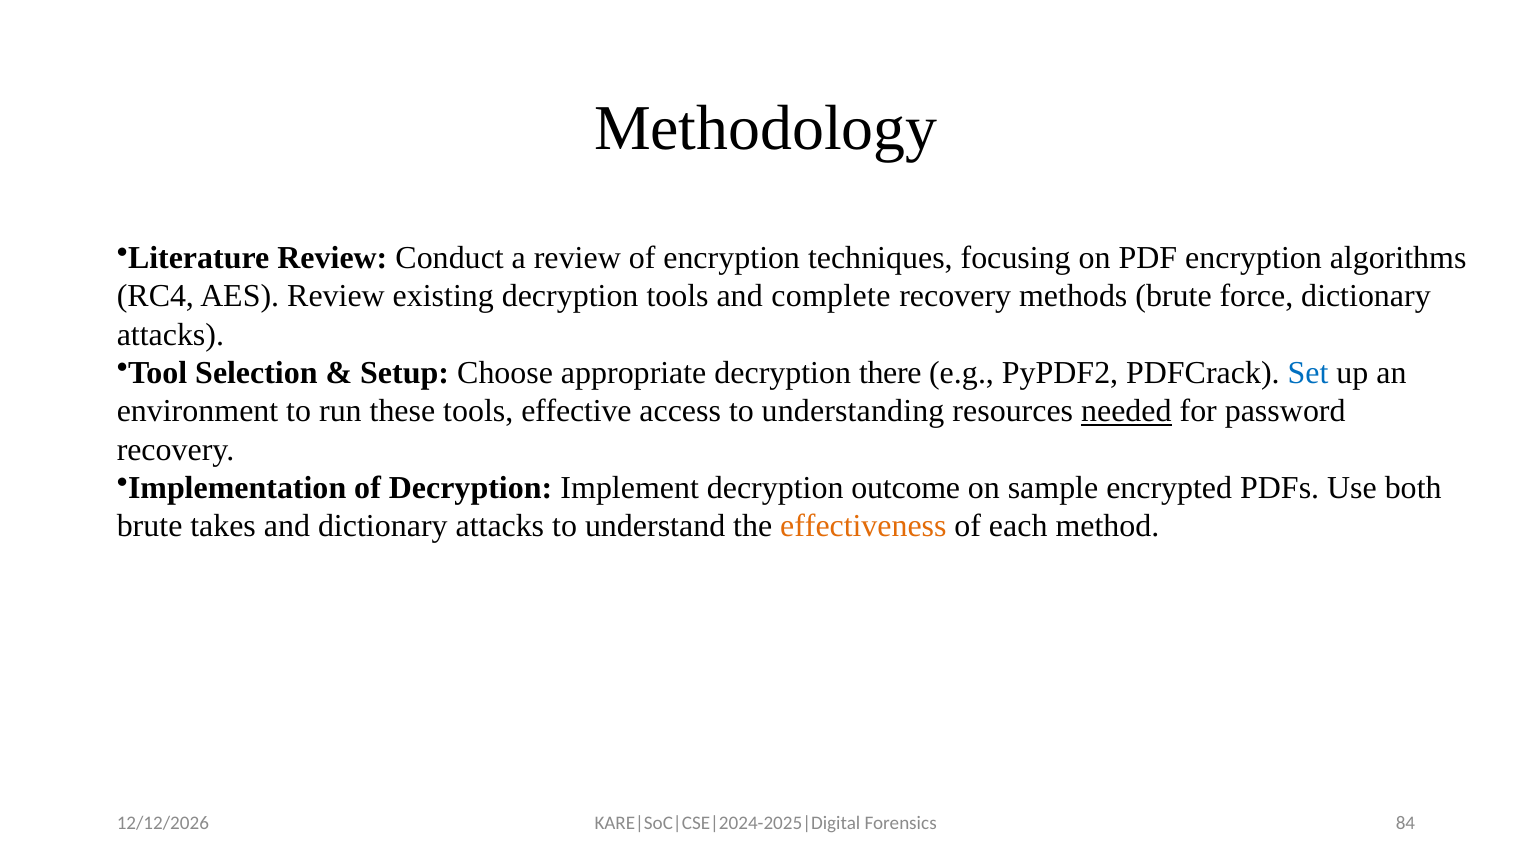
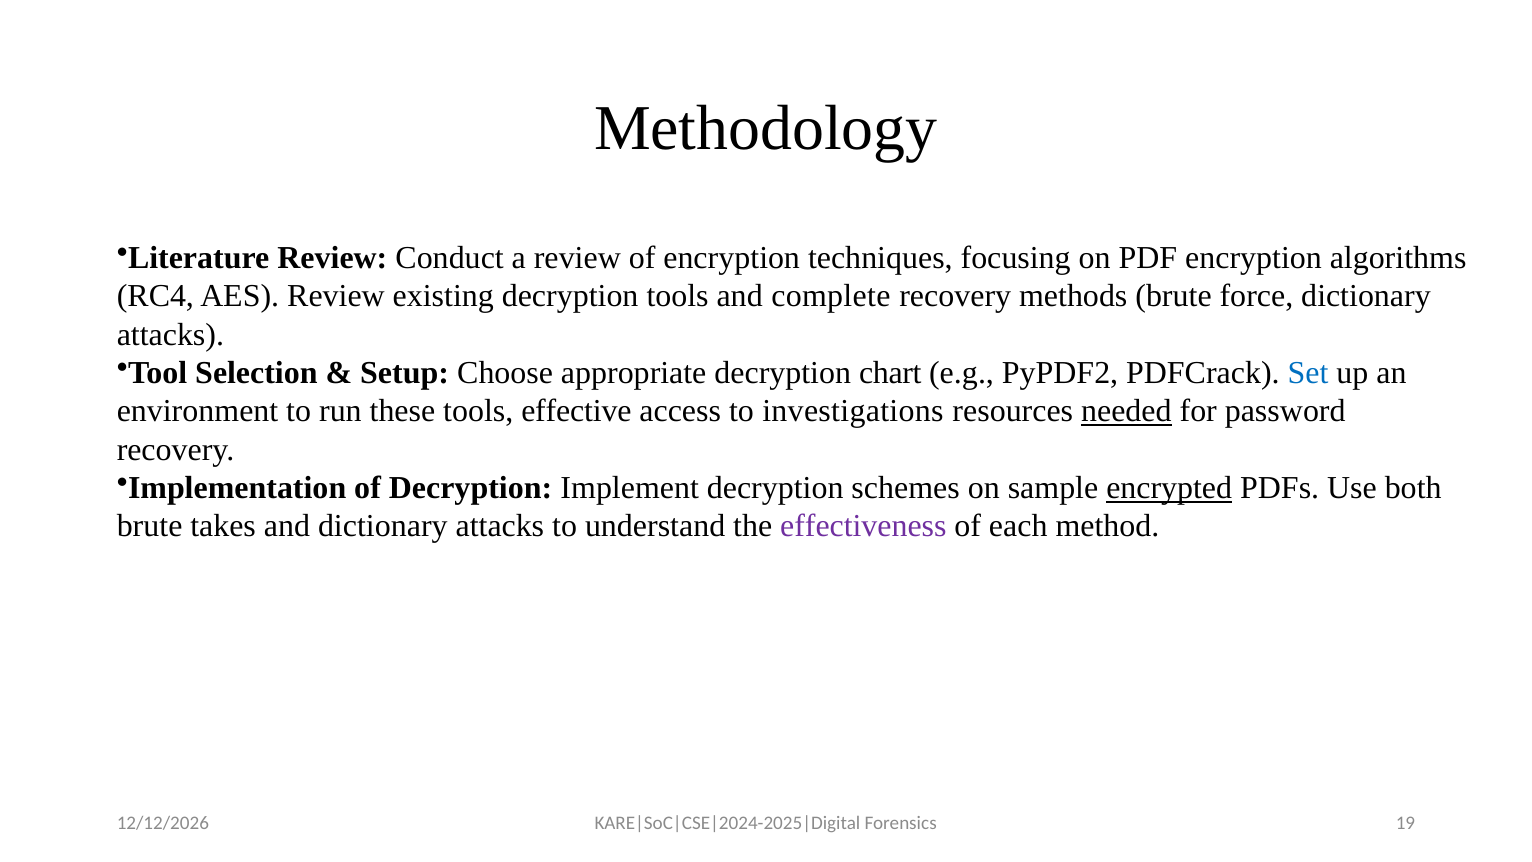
there: there -> chart (890, 373)
understanding: understanding -> investigations (853, 411)
outcome: outcome -> schemes (906, 488)
encrypted underline: none -> present (1169, 488)
effectiveness colour: orange -> purple (863, 526)
84: 84 -> 19 (1405, 823)
